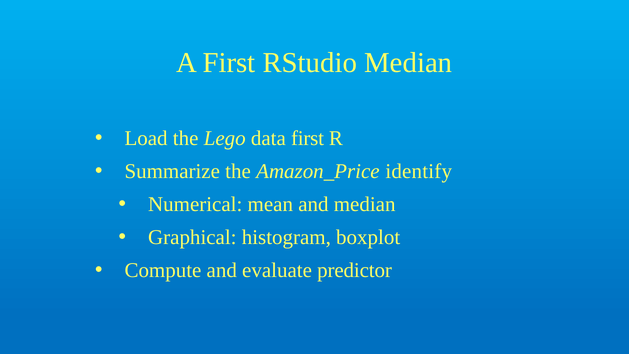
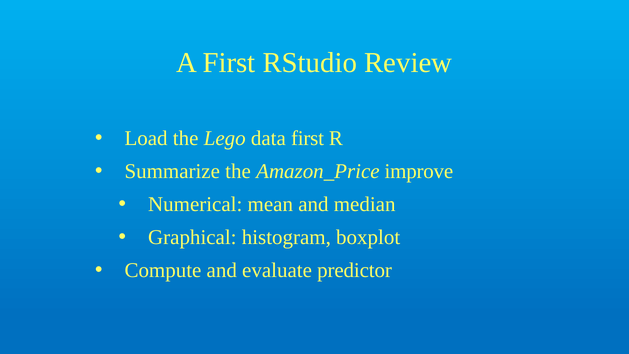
RStudio Median: Median -> Review (408, 63)
identify: identify -> improve (419, 171)
